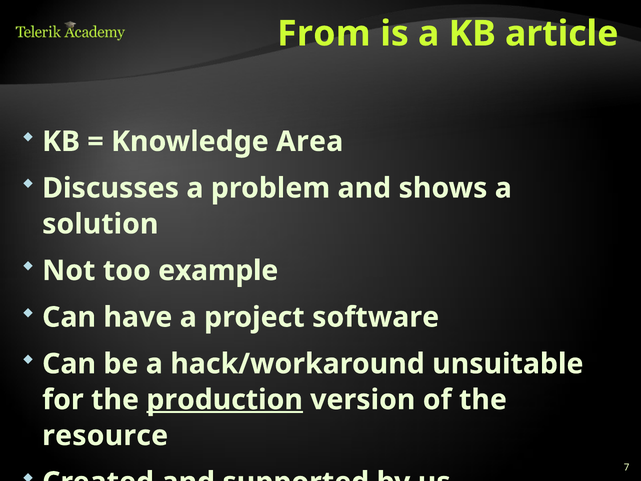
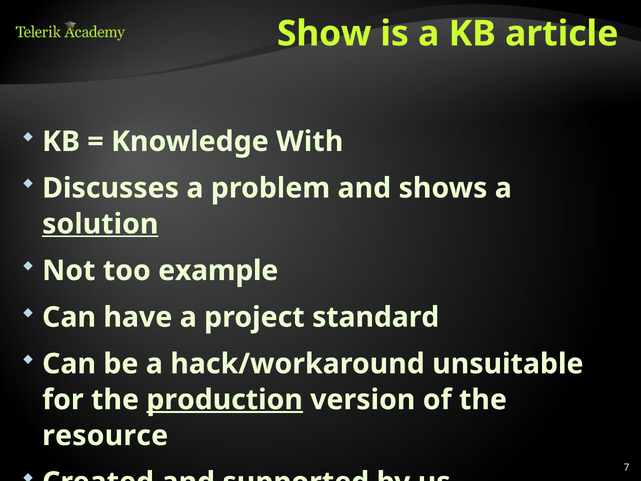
From: From -> Show (324, 34)
Area: Area -> With (310, 141)
solution underline: none -> present (100, 224)
software: software -> standard (376, 317)
